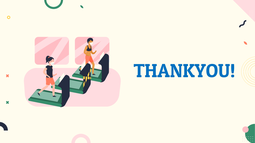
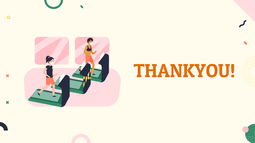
THANKYOU colour: blue -> orange (185, 71)
